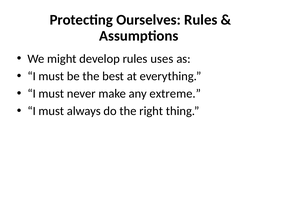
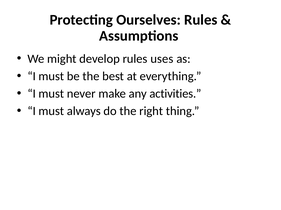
extreme: extreme -> activities (175, 94)
